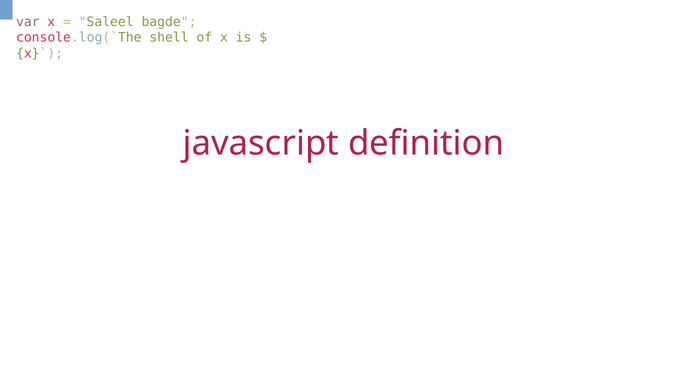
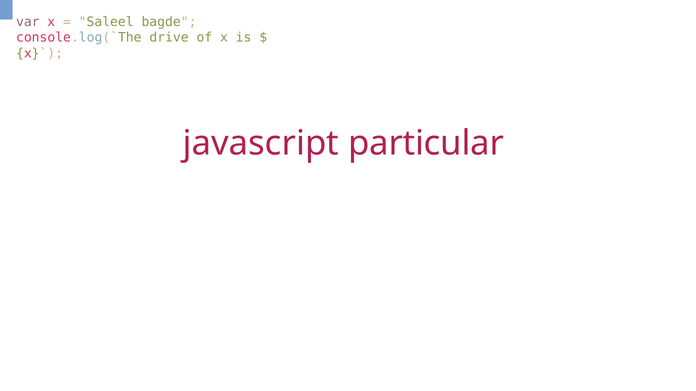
shell: shell -> drive (169, 38)
definition: definition -> particular (426, 143)
